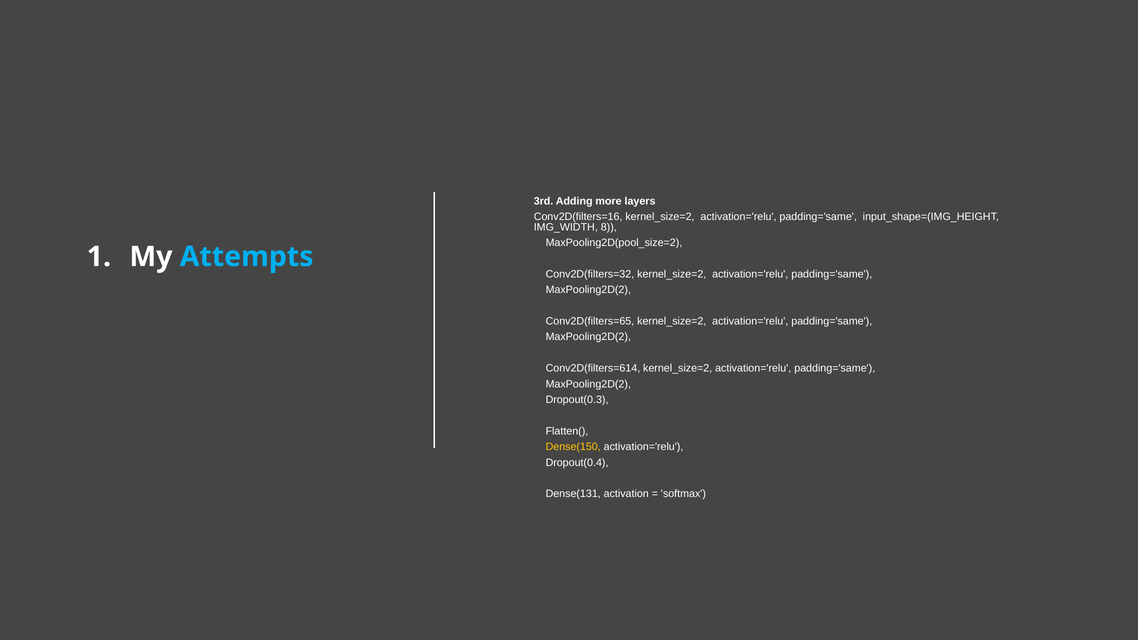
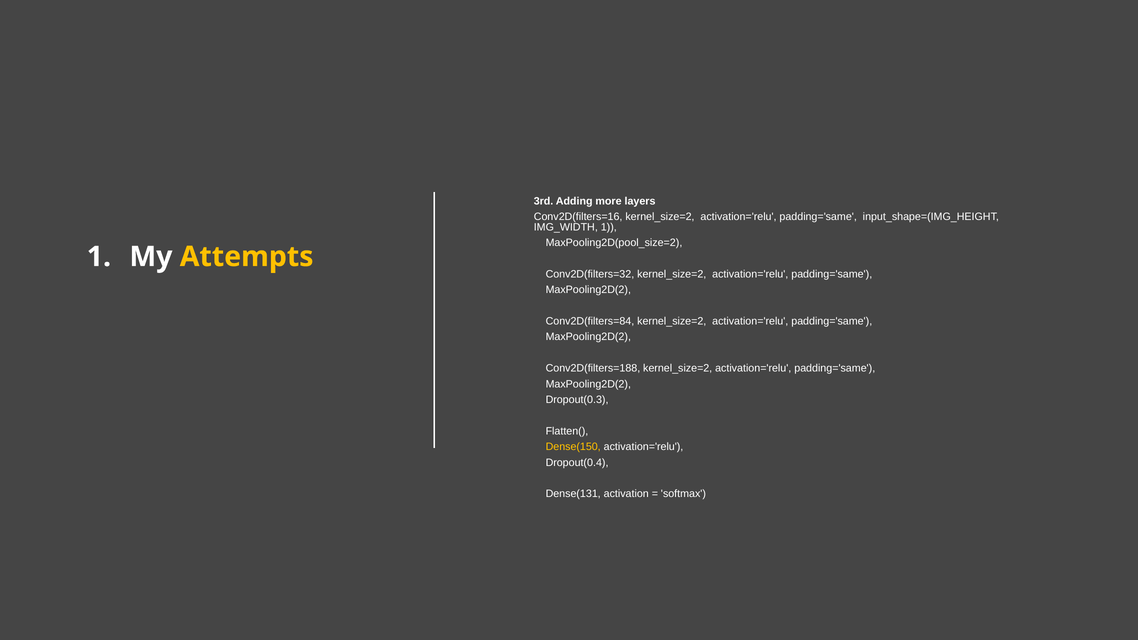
IMG_WIDTH 8: 8 -> 1 (609, 227)
Attempts colour: light blue -> yellow (247, 257)
Conv2D(filters=65: Conv2D(filters=65 -> Conv2D(filters=84 (590, 321)
Conv2D(filters=614: Conv2D(filters=614 -> Conv2D(filters=188 (593, 368)
